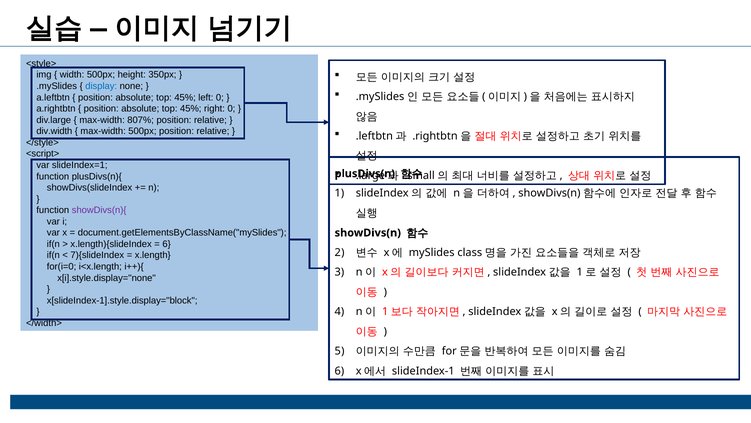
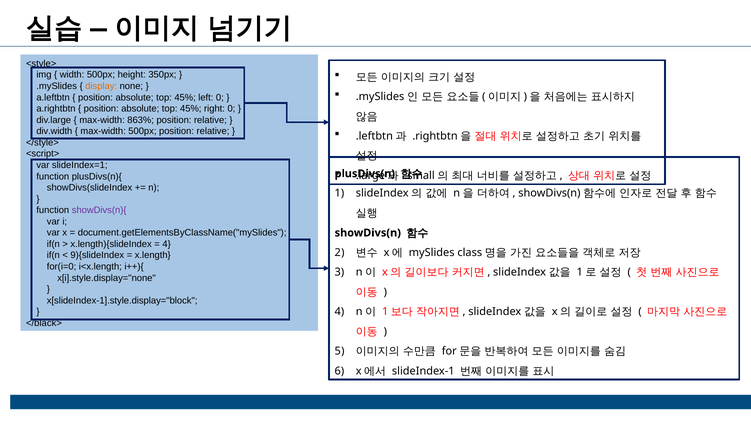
display colour: blue -> orange (101, 86)
807%: 807% -> 863% (141, 120)
6: 6 -> 4 (167, 244)
7){slideIndex: 7){slideIndex -> 9){slideIndex (97, 255)
</width>: </width> -> </black> (44, 323)
